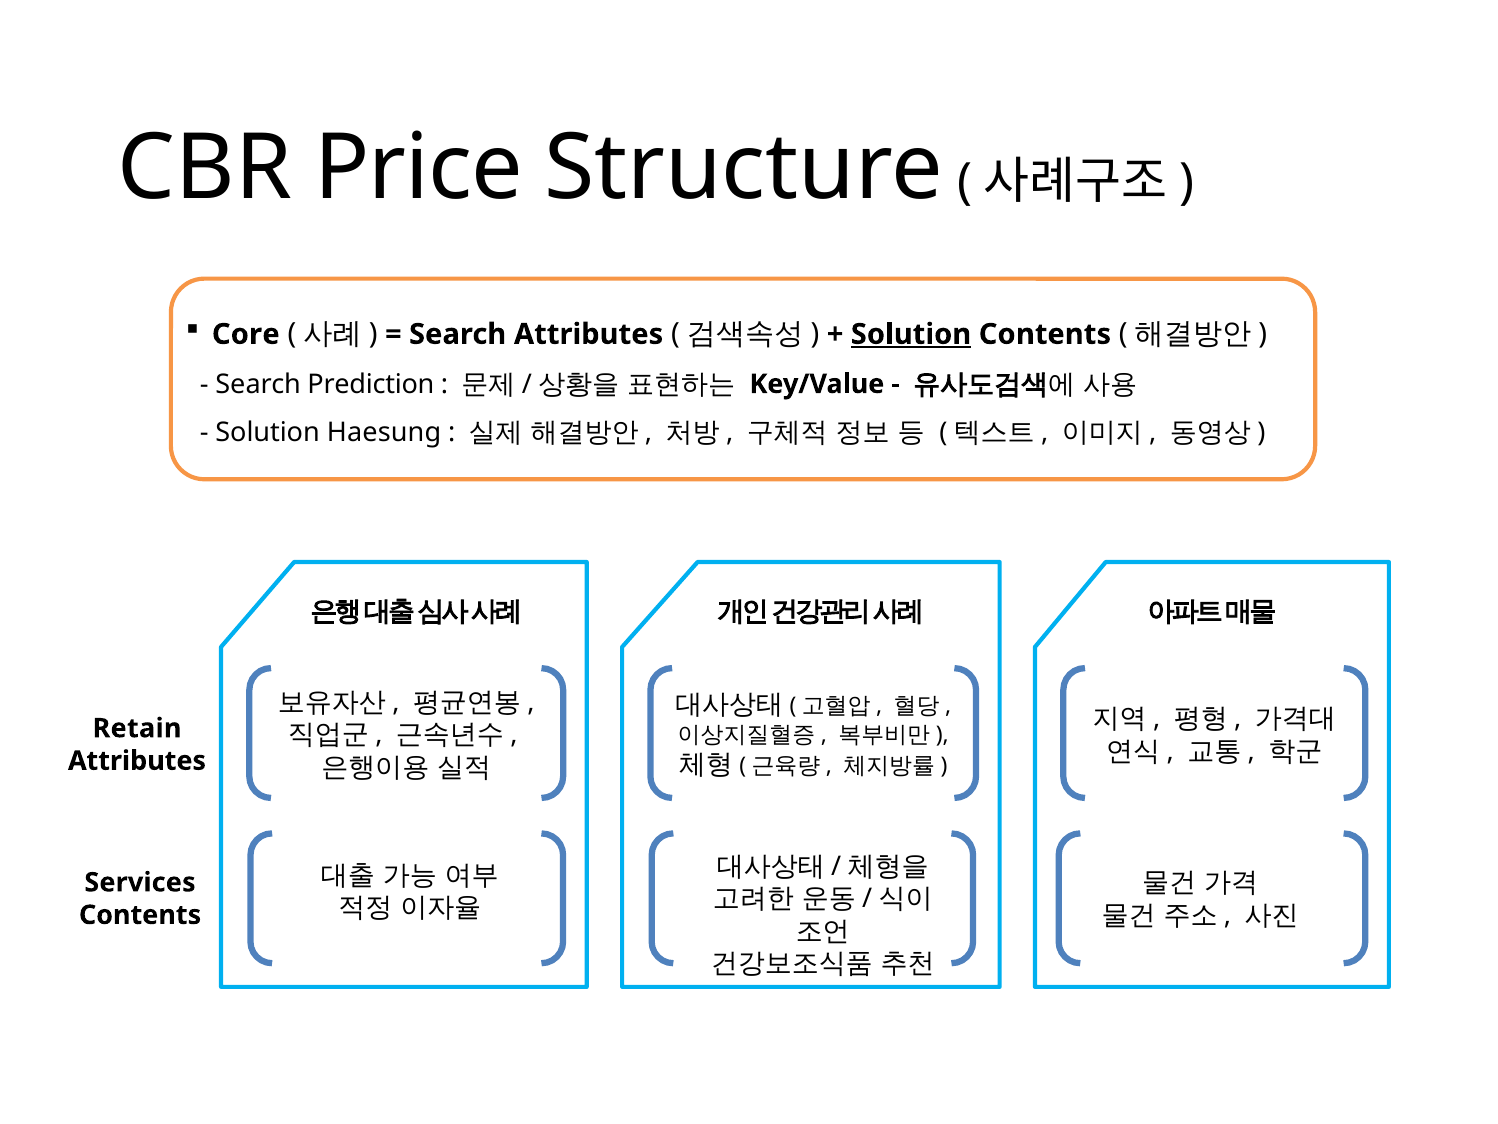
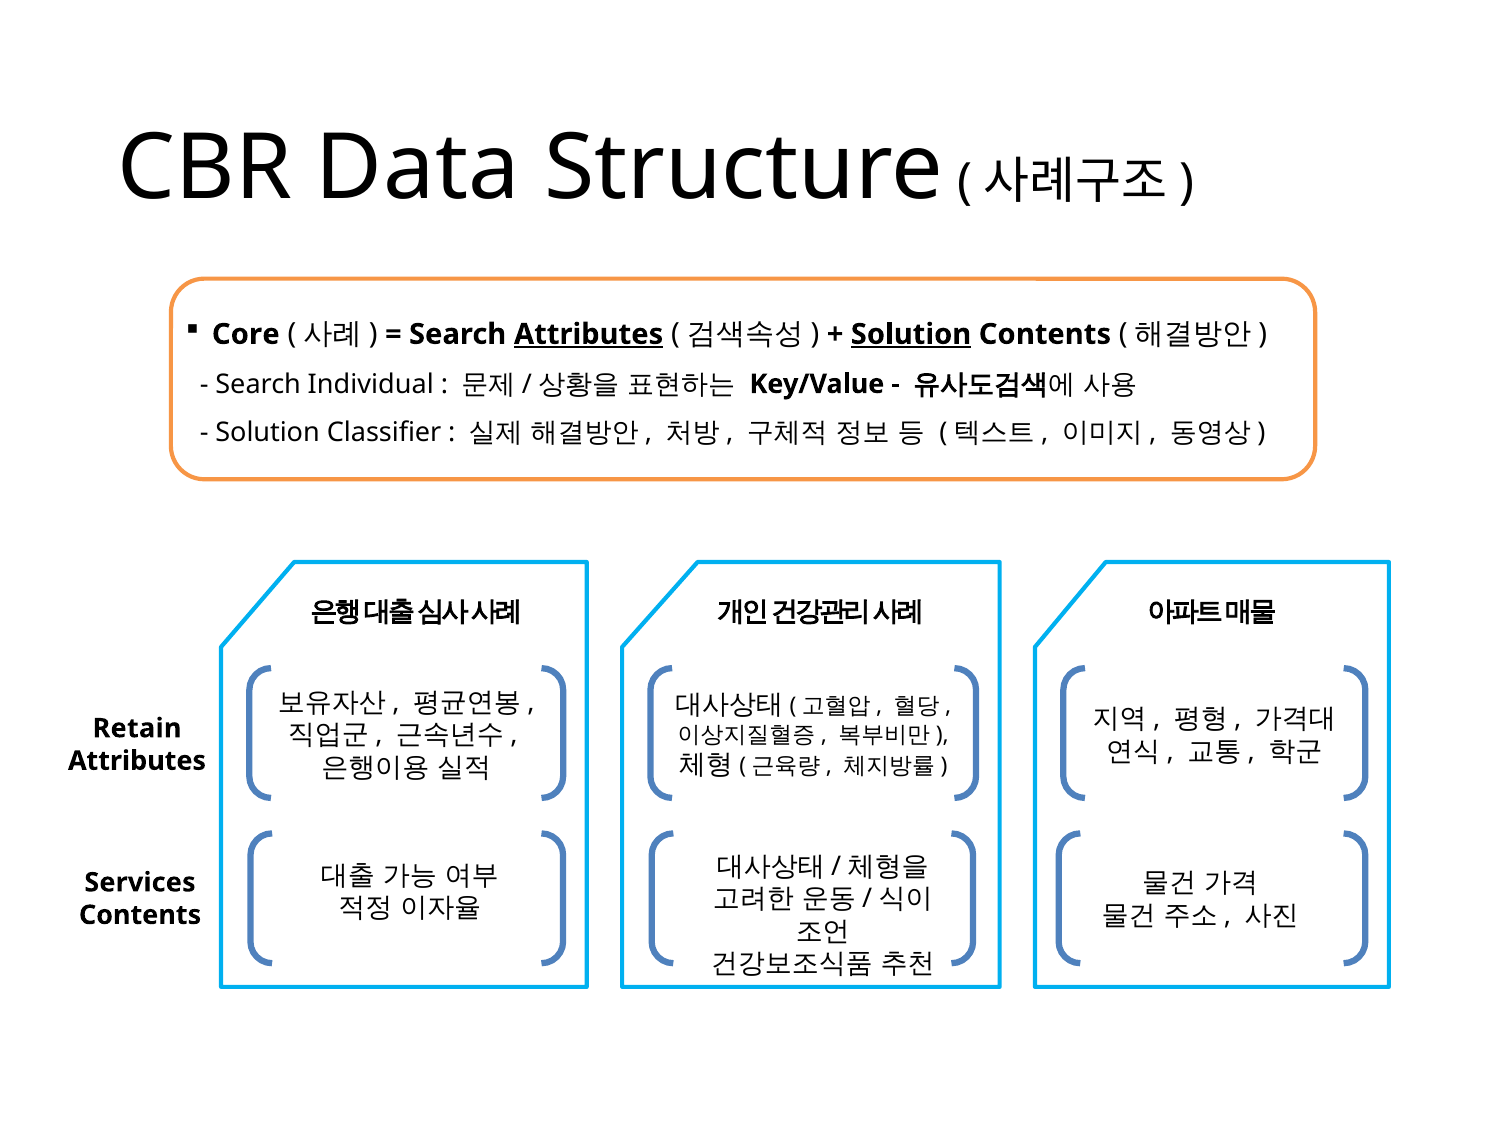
Price: Price -> Data (418, 168)
Attributes underline: none -> present (589, 334)
Prediction: Prediction -> Individual (371, 384)
Haesung: Haesung -> Classifier (384, 433)
